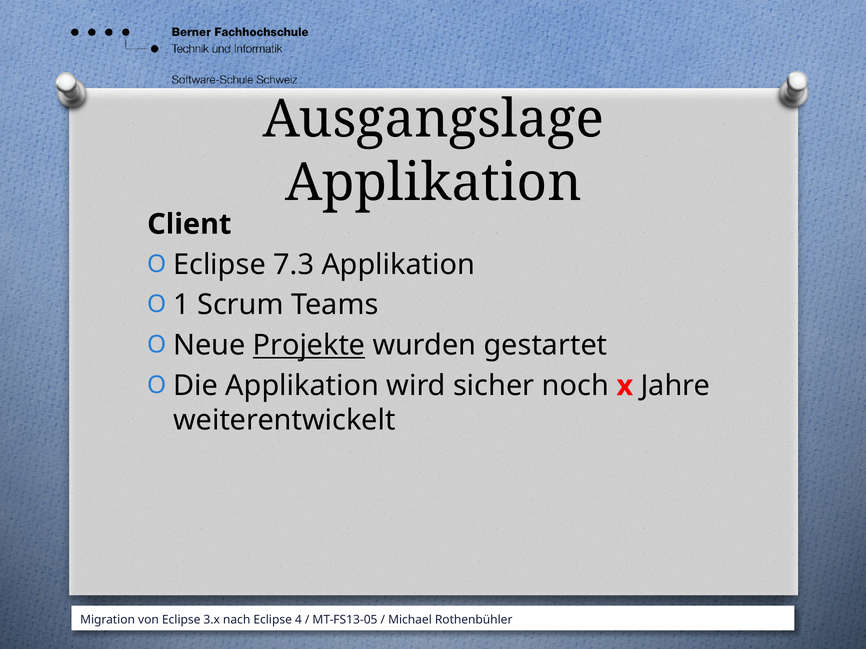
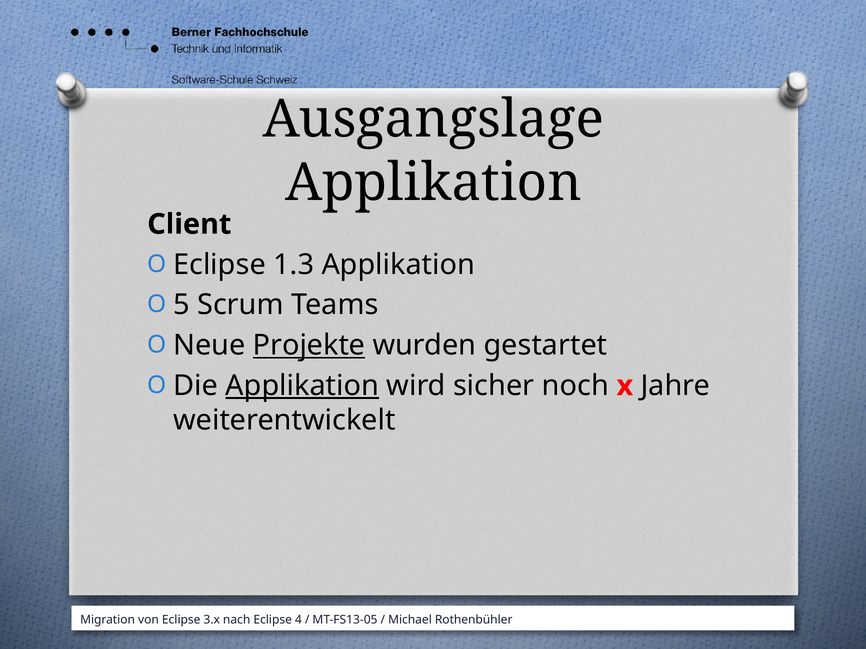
7.3: 7.3 -> 1.3 (294, 265)
1: 1 -> 5 (181, 305)
Applikation underline: none -> present (302, 386)
